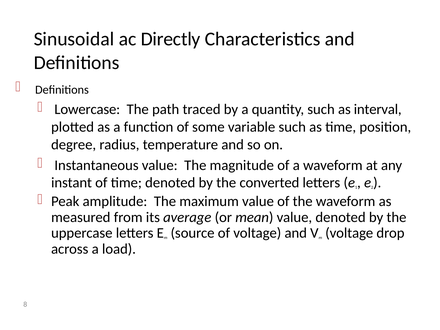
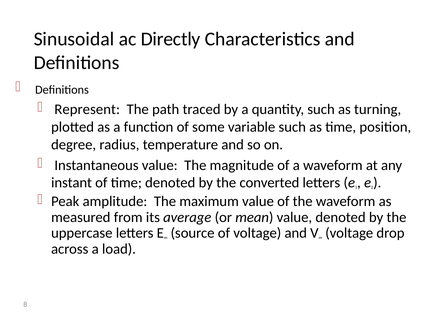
Lowercase: Lowercase -> Represent (87, 109)
interval: interval -> turning (378, 109)
